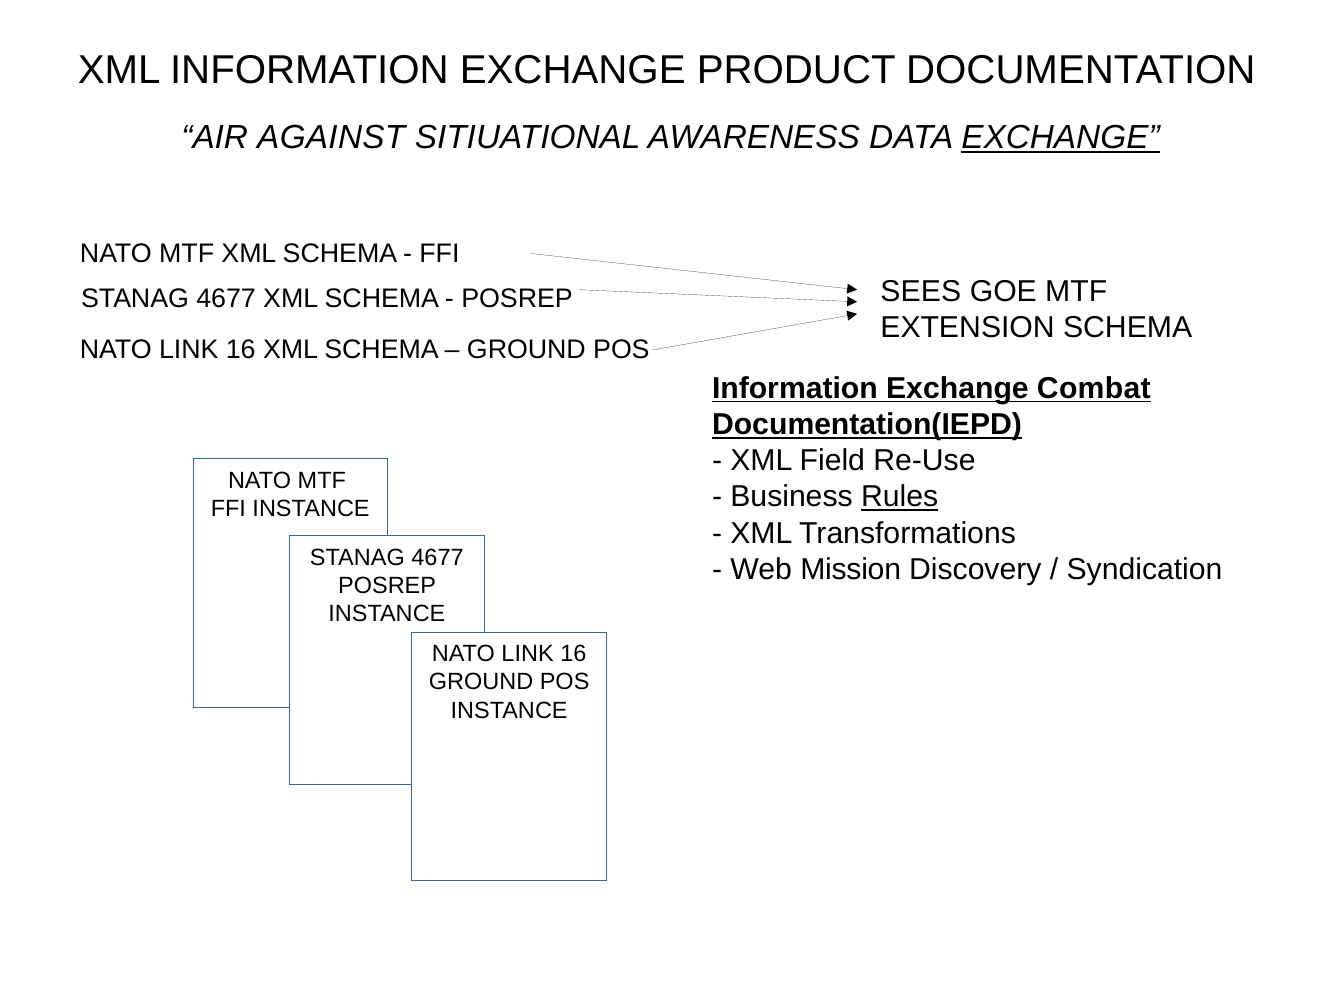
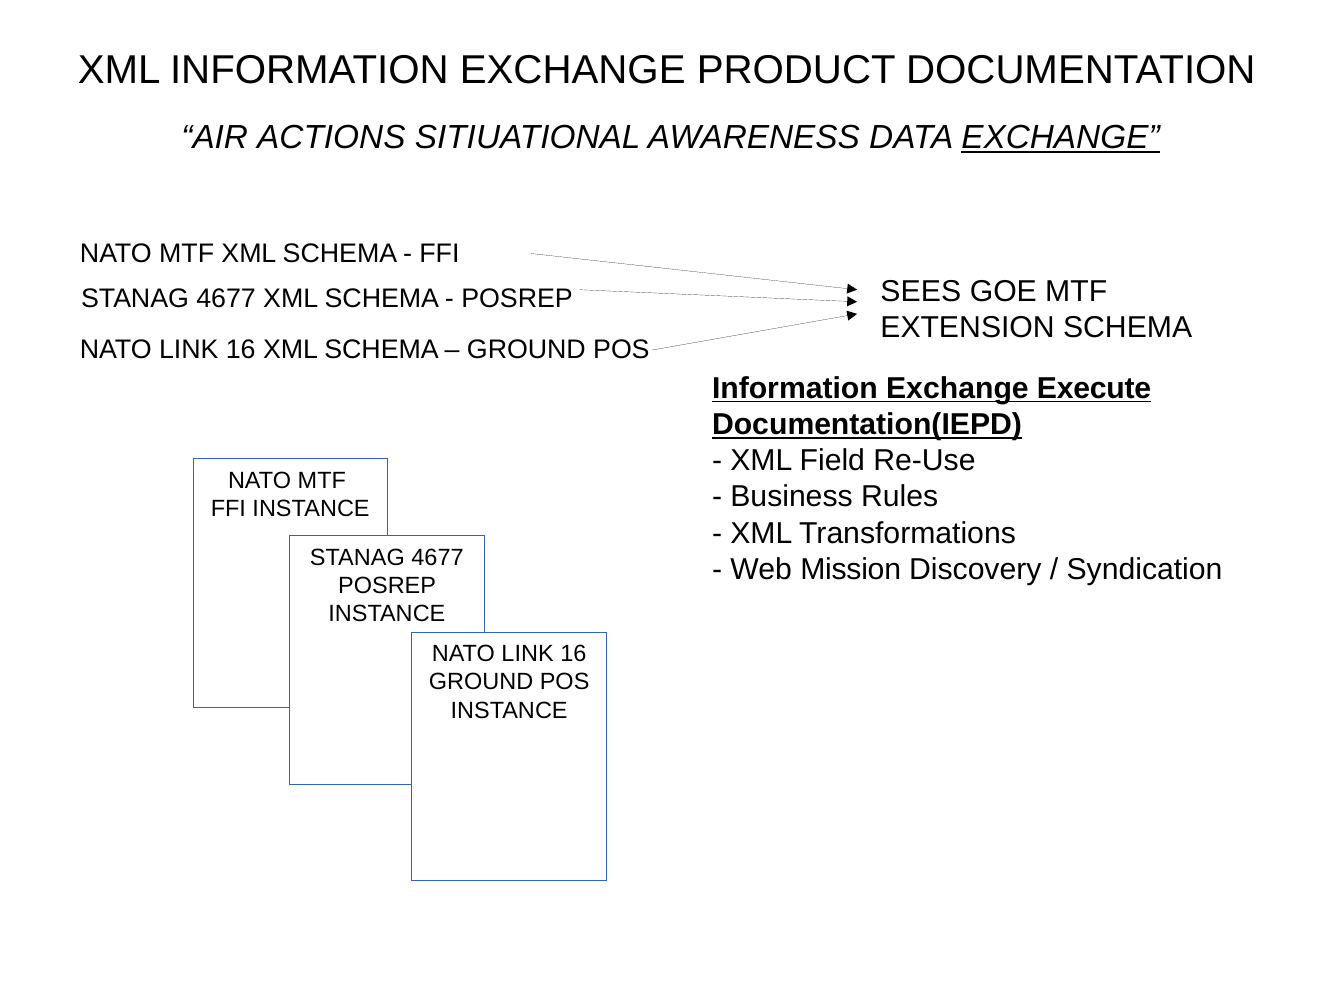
AGAINST: AGAINST -> ACTIONS (331, 138)
Combat: Combat -> Execute (1094, 388)
Rules underline: present -> none (900, 497)
